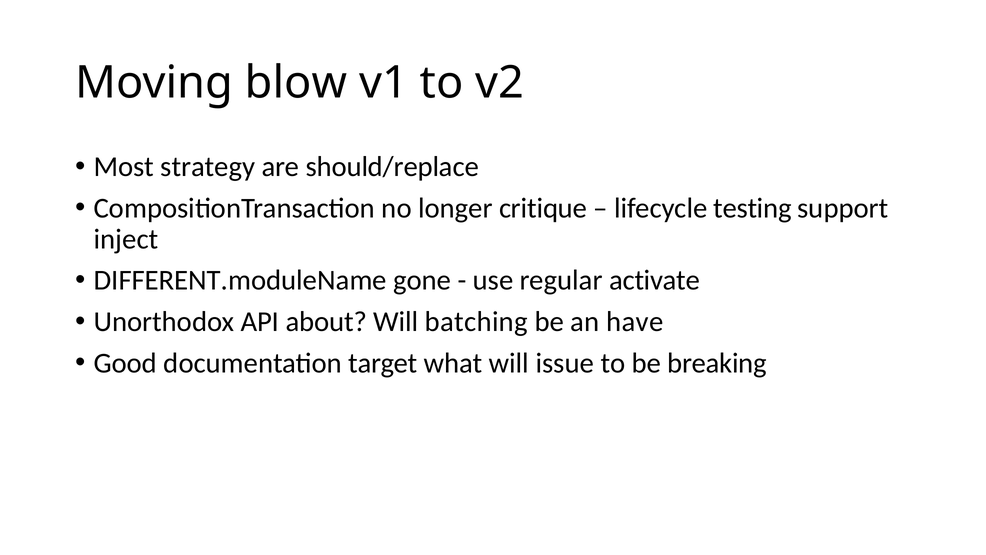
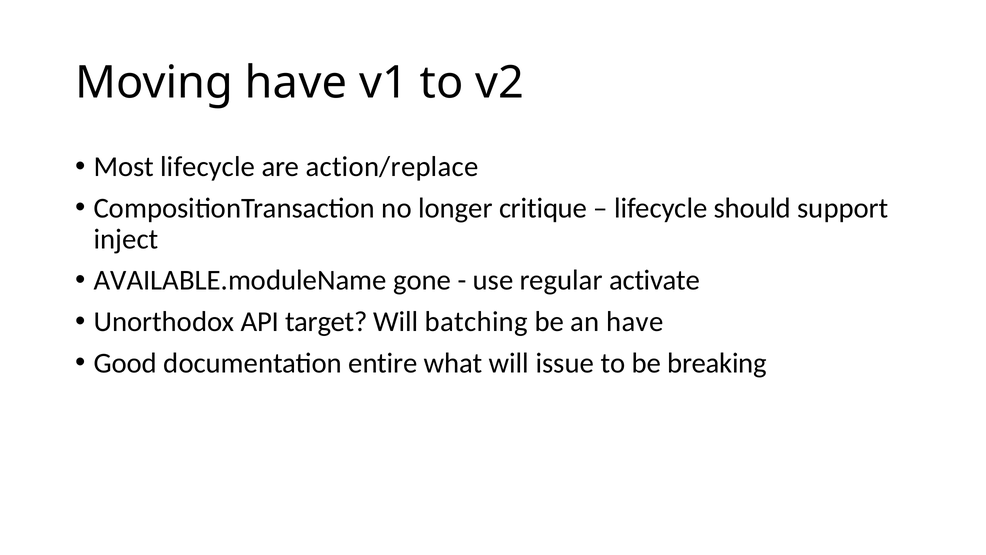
Moving blow: blow -> have (296, 83)
Most strategy: strategy -> lifecycle (208, 167)
should/replace: should/replace -> action/replace (392, 167)
testing: testing -> should (752, 208)
DIFFERENT.moduleName: DIFFERENT.moduleName -> AVAILABLE.moduleName (240, 280)
about: about -> target (326, 322)
target: target -> entire (383, 363)
